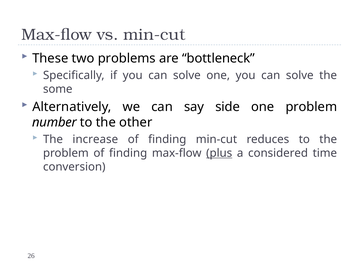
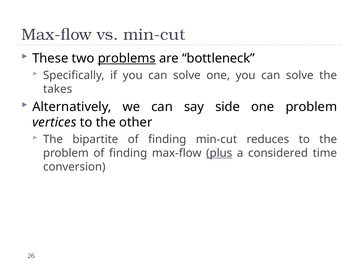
problems underline: none -> present (127, 58)
some: some -> takes (58, 89)
number: number -> vertices (54, 122)
increase: increase -> bipartite (95, 139)
